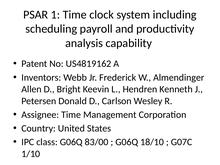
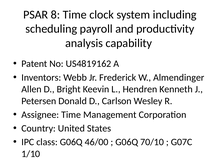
1: 1 -> 8 (55, 15)
83/00: 83/00 -> 46/00 (97, 142)
18/10: 18/10 -> 70/10 (152, 142)
